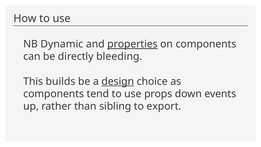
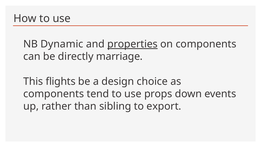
bleeding: bleeding -> marriage (119, 56)
builds: builds -> flights (61, 81)
design underline: present -> none (118, 81)
